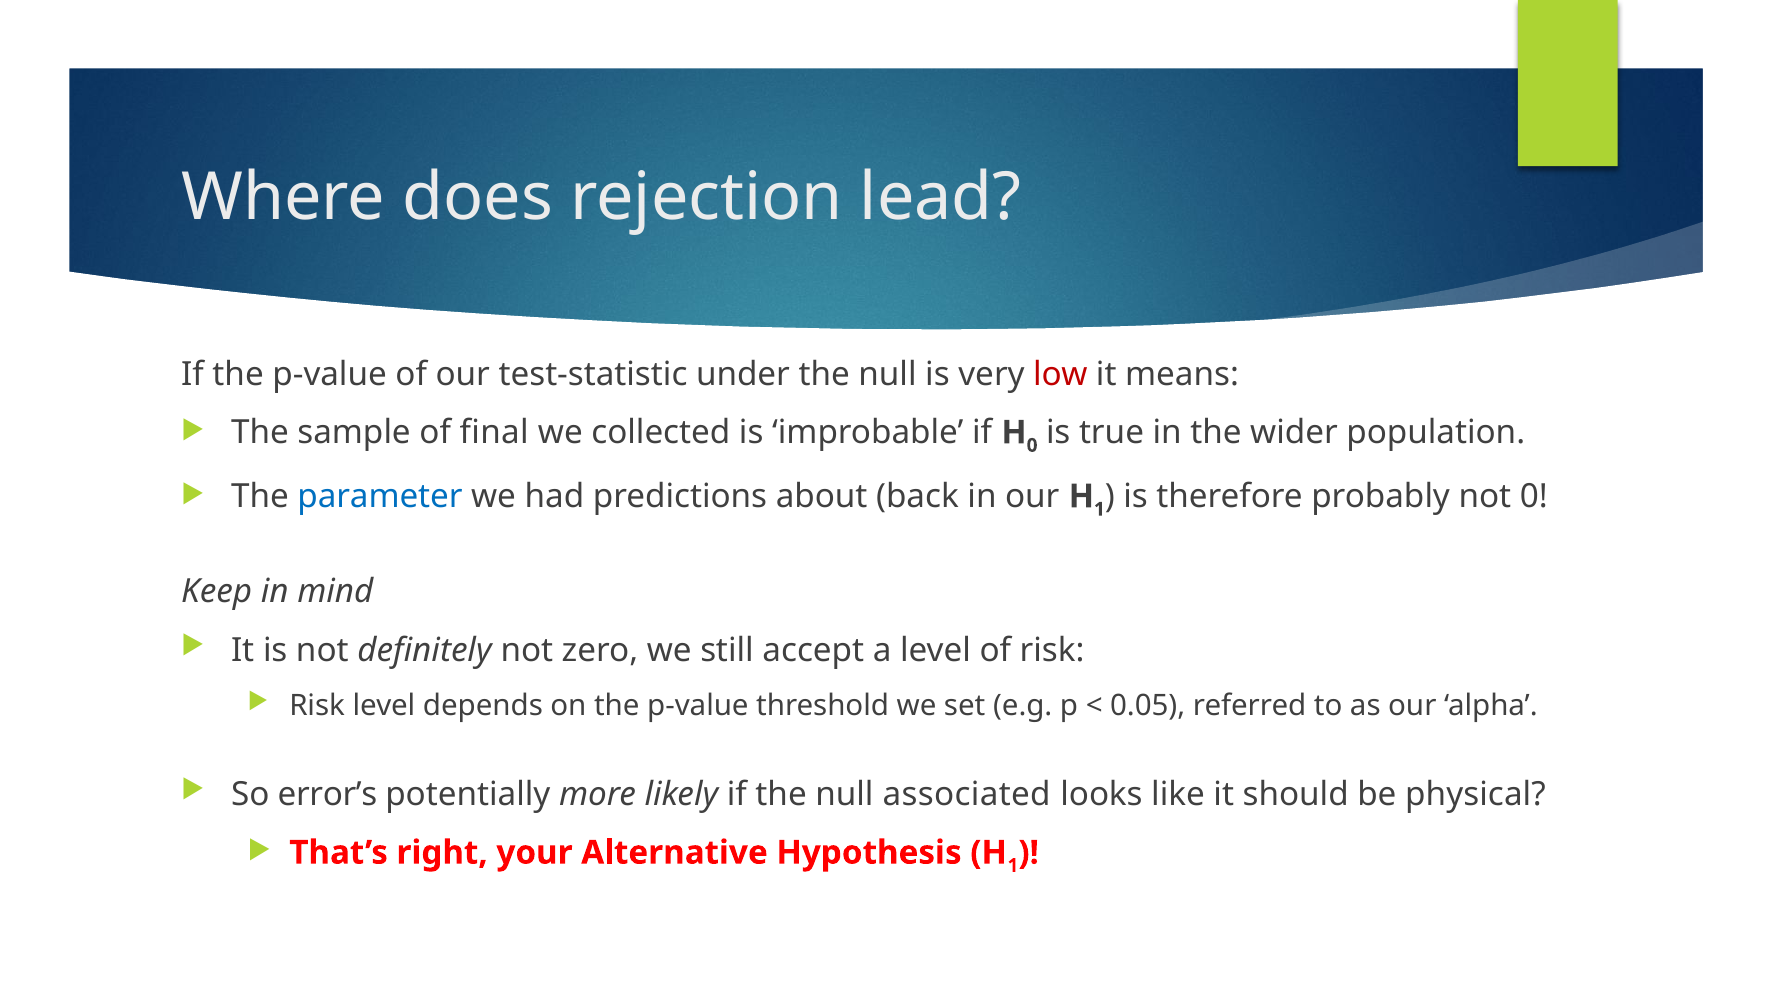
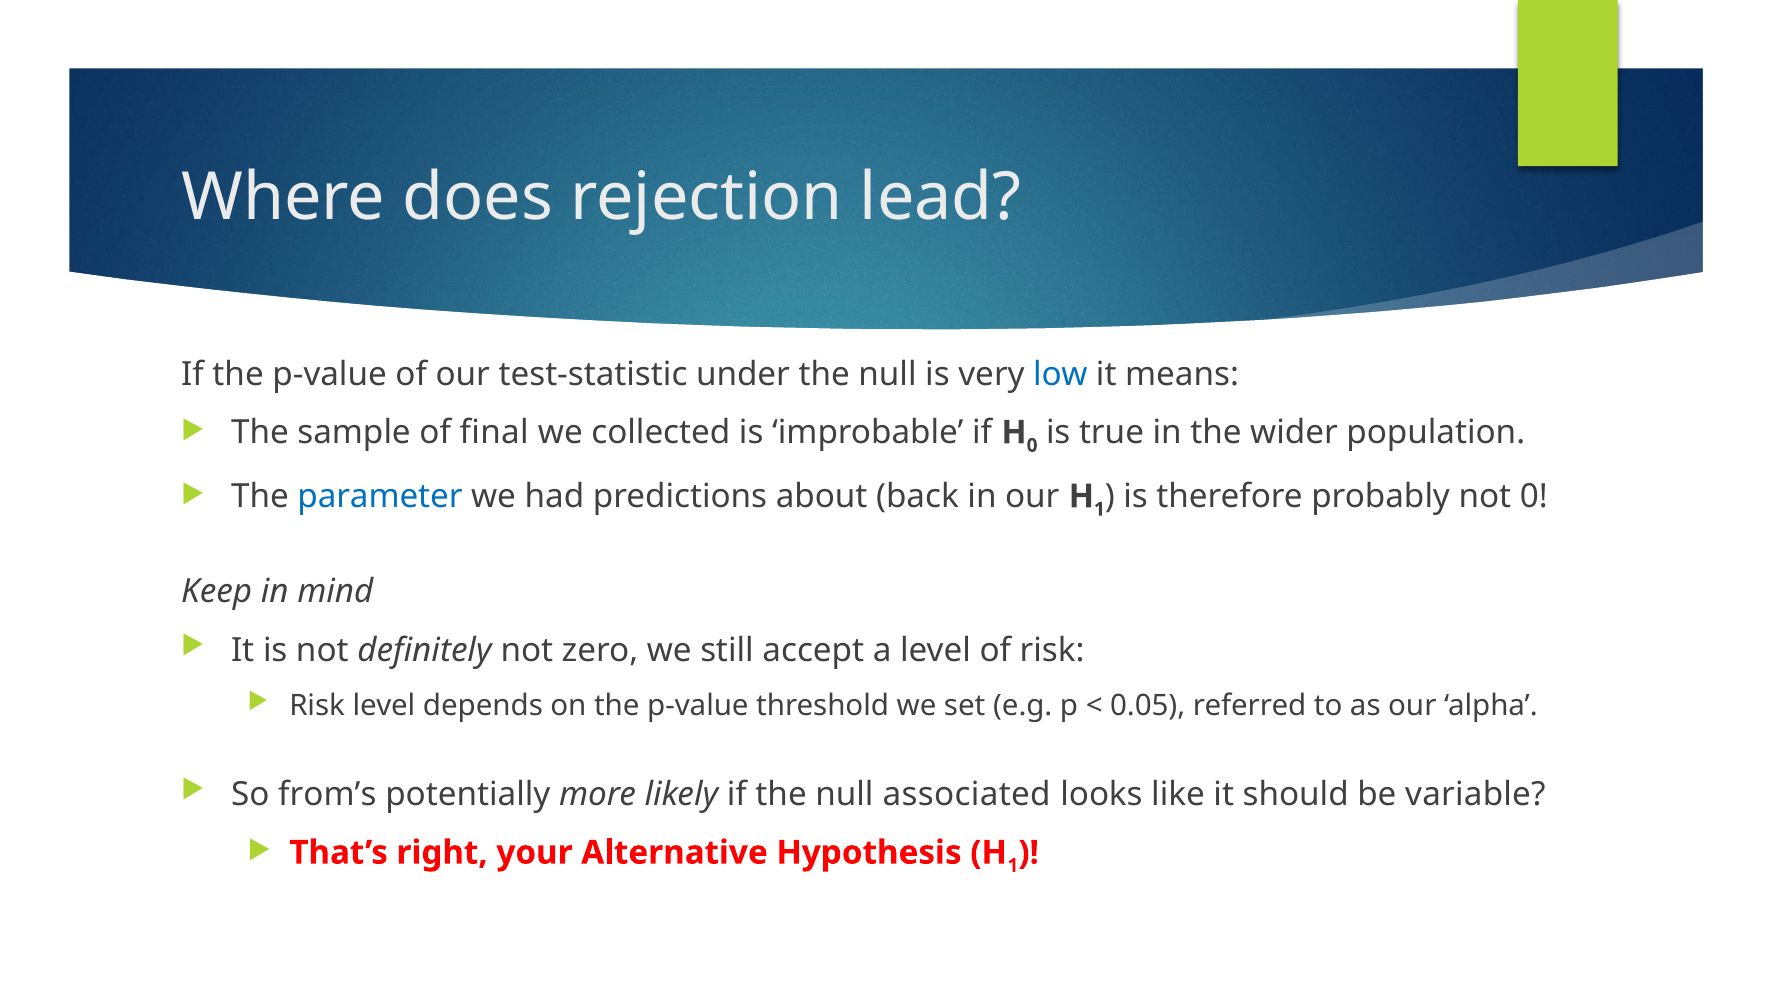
low colour: red -> blue (1060, 374)
error’s: error’s -> from’s (327, 795)
physical: physical -> variable (1475, 795)
